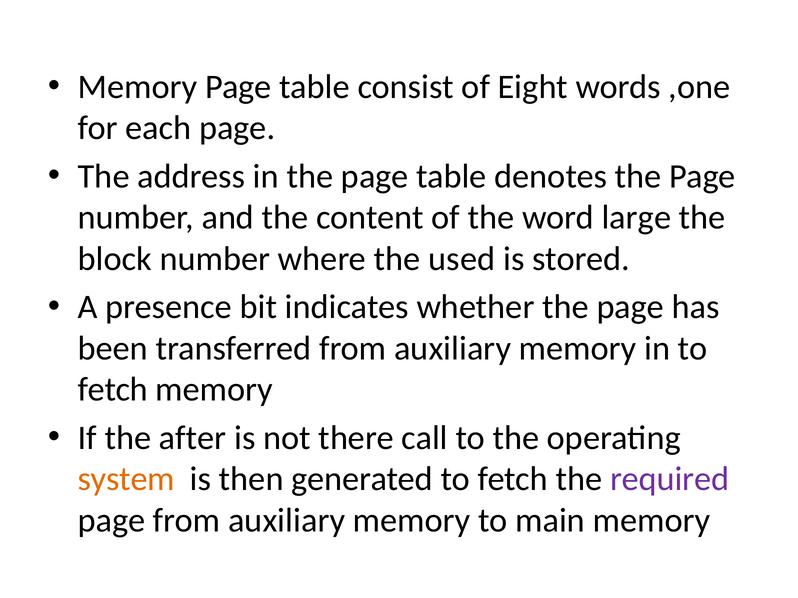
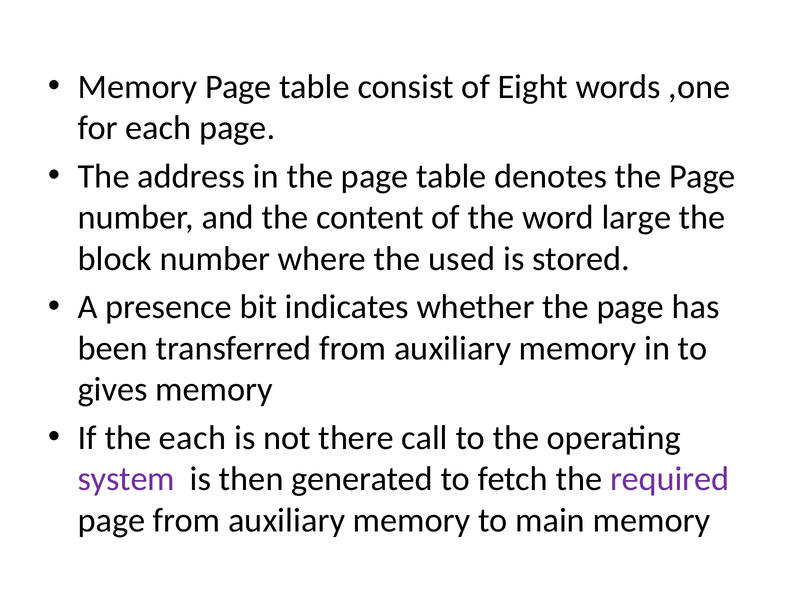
fetch: fetch -> gives (113, 390)
the after: after -> each (193, 438)
system colour: orange -> purple (126, 479)
